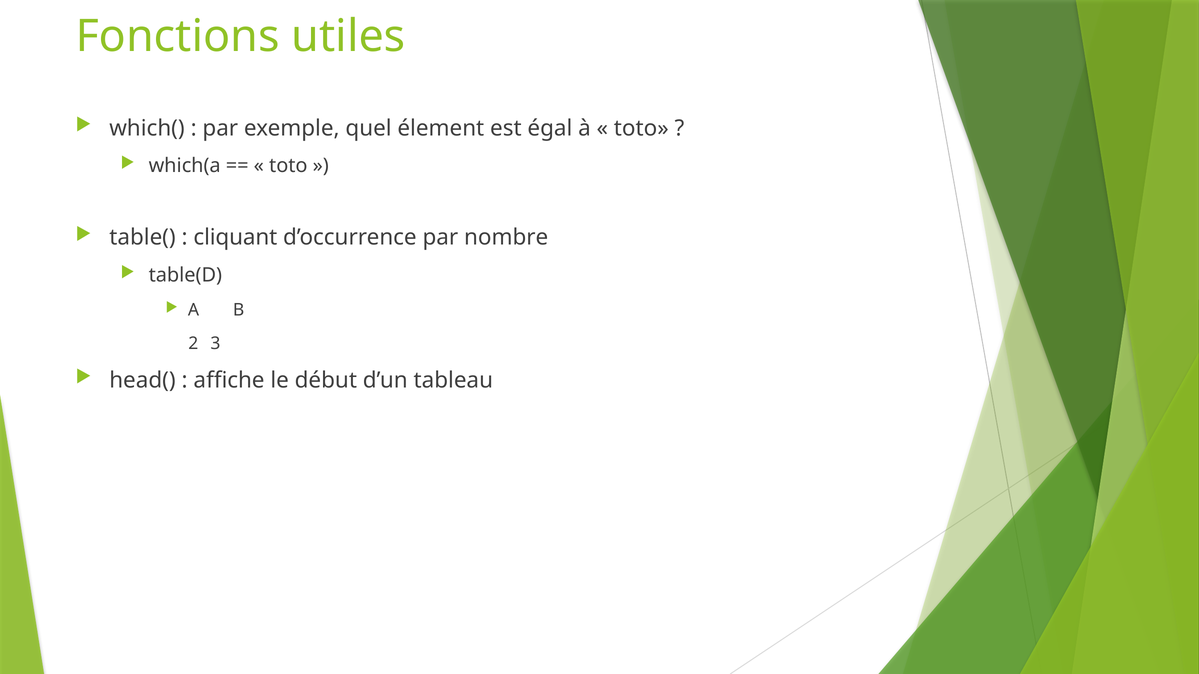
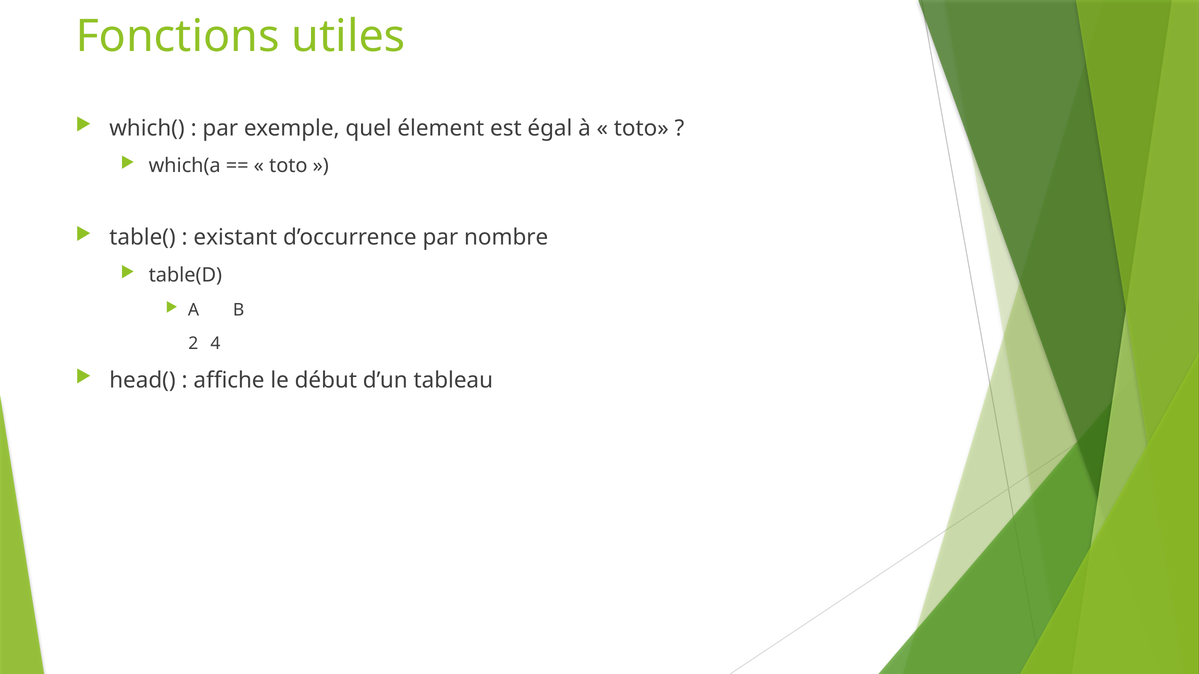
cliquant: cliquant -> existant (235, 238)
3: 3 -> 4 (215, 344)
